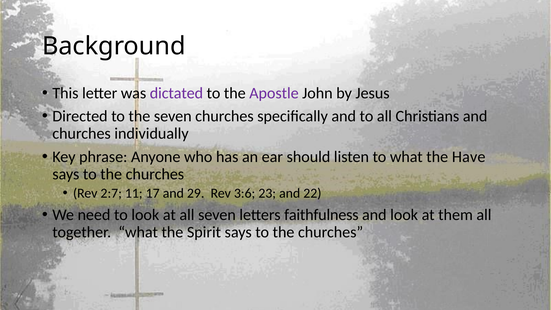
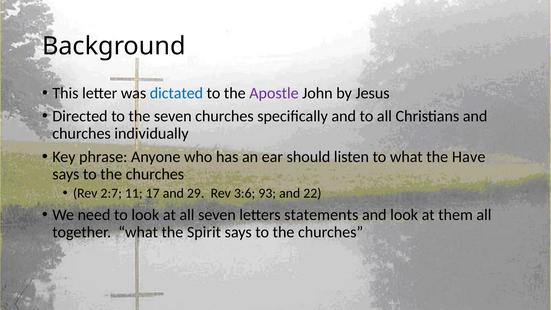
dictated colour: purple -> blue (176, 93)
23: 23 -> 93 (267, 193)
faithfulness: faithfulness -> statements (321, 215)
